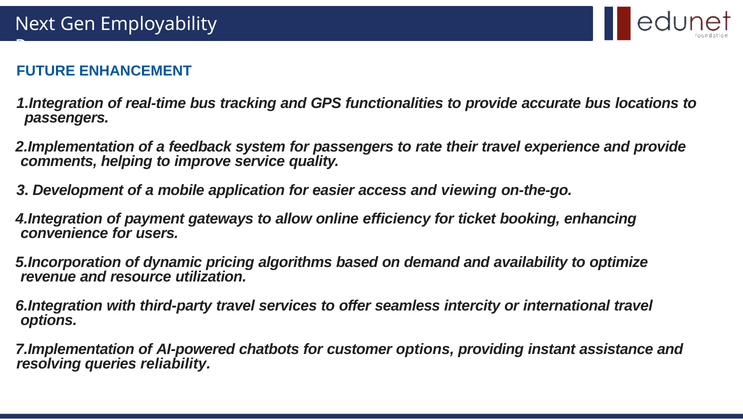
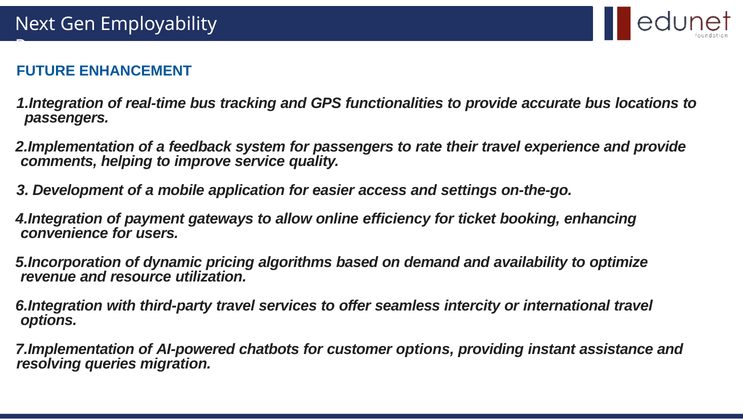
viewing: viewing -> settings (469, 190)
reliability: reliability -> migration (176, 363)
